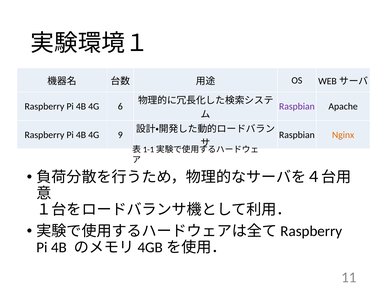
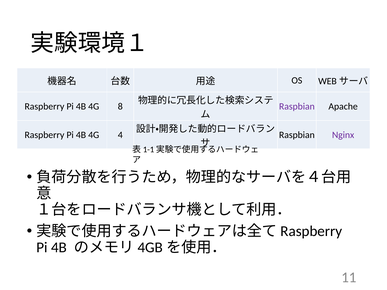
6: 6 -> 8 (120, 107)
9: 9 -> 4 (120, 135)
Nginx colour: orange -> purple (343, 135)
